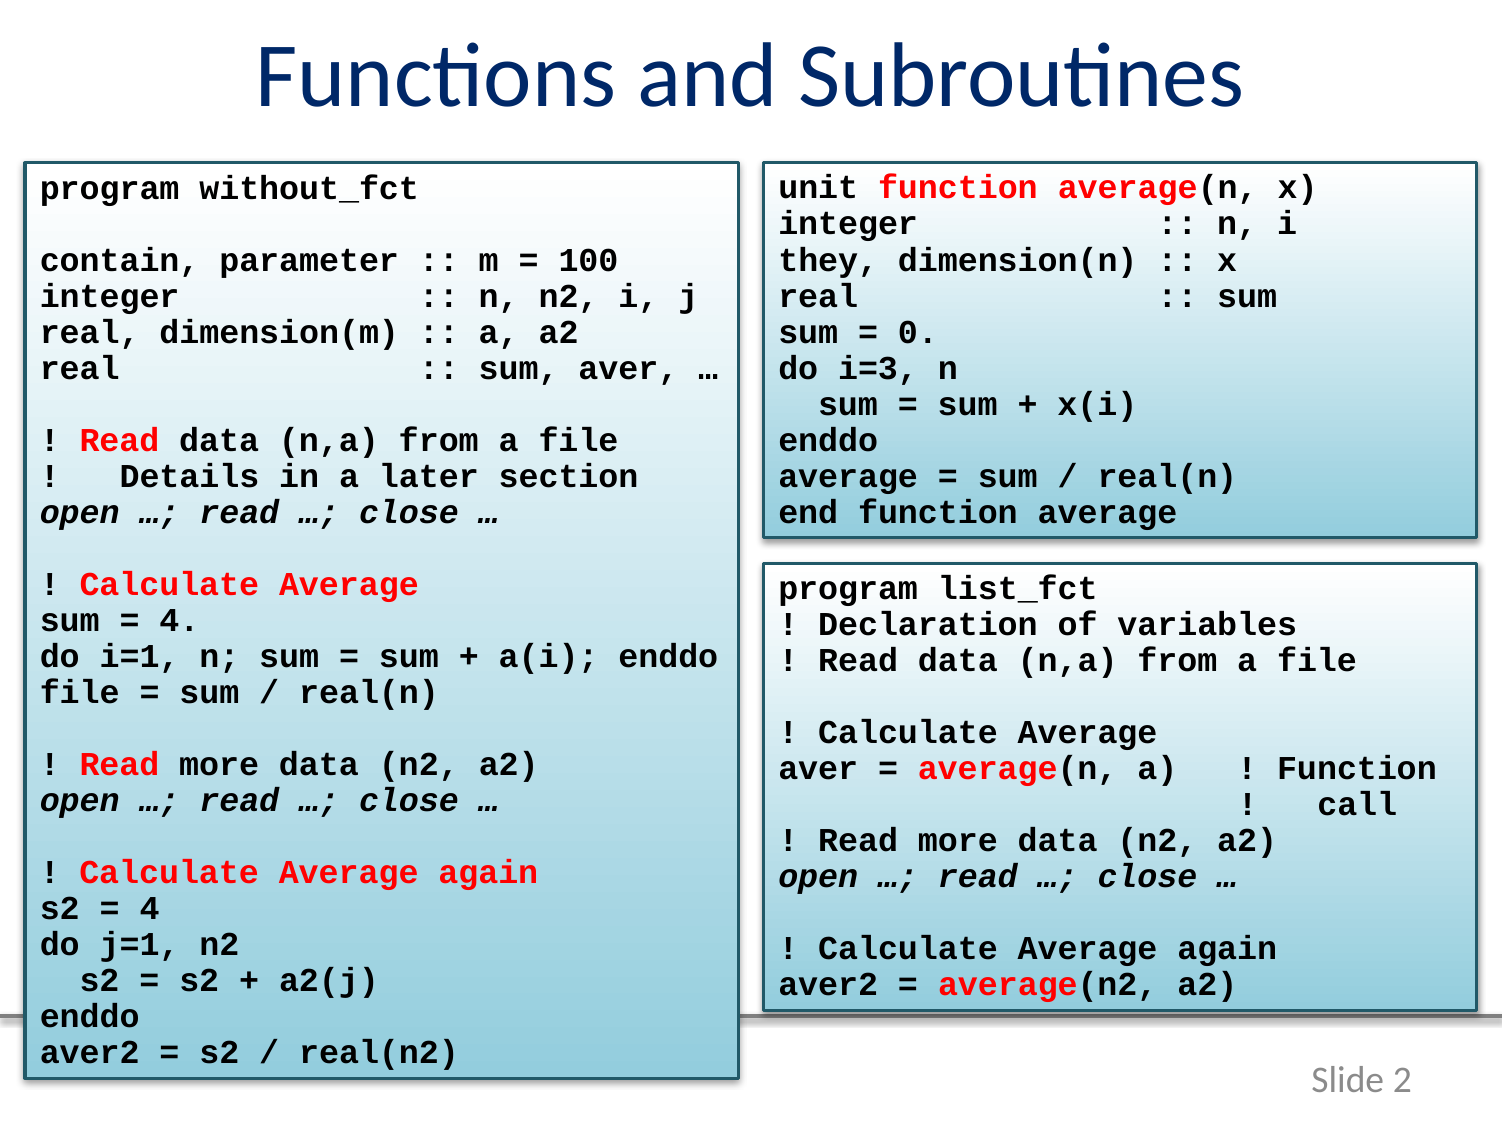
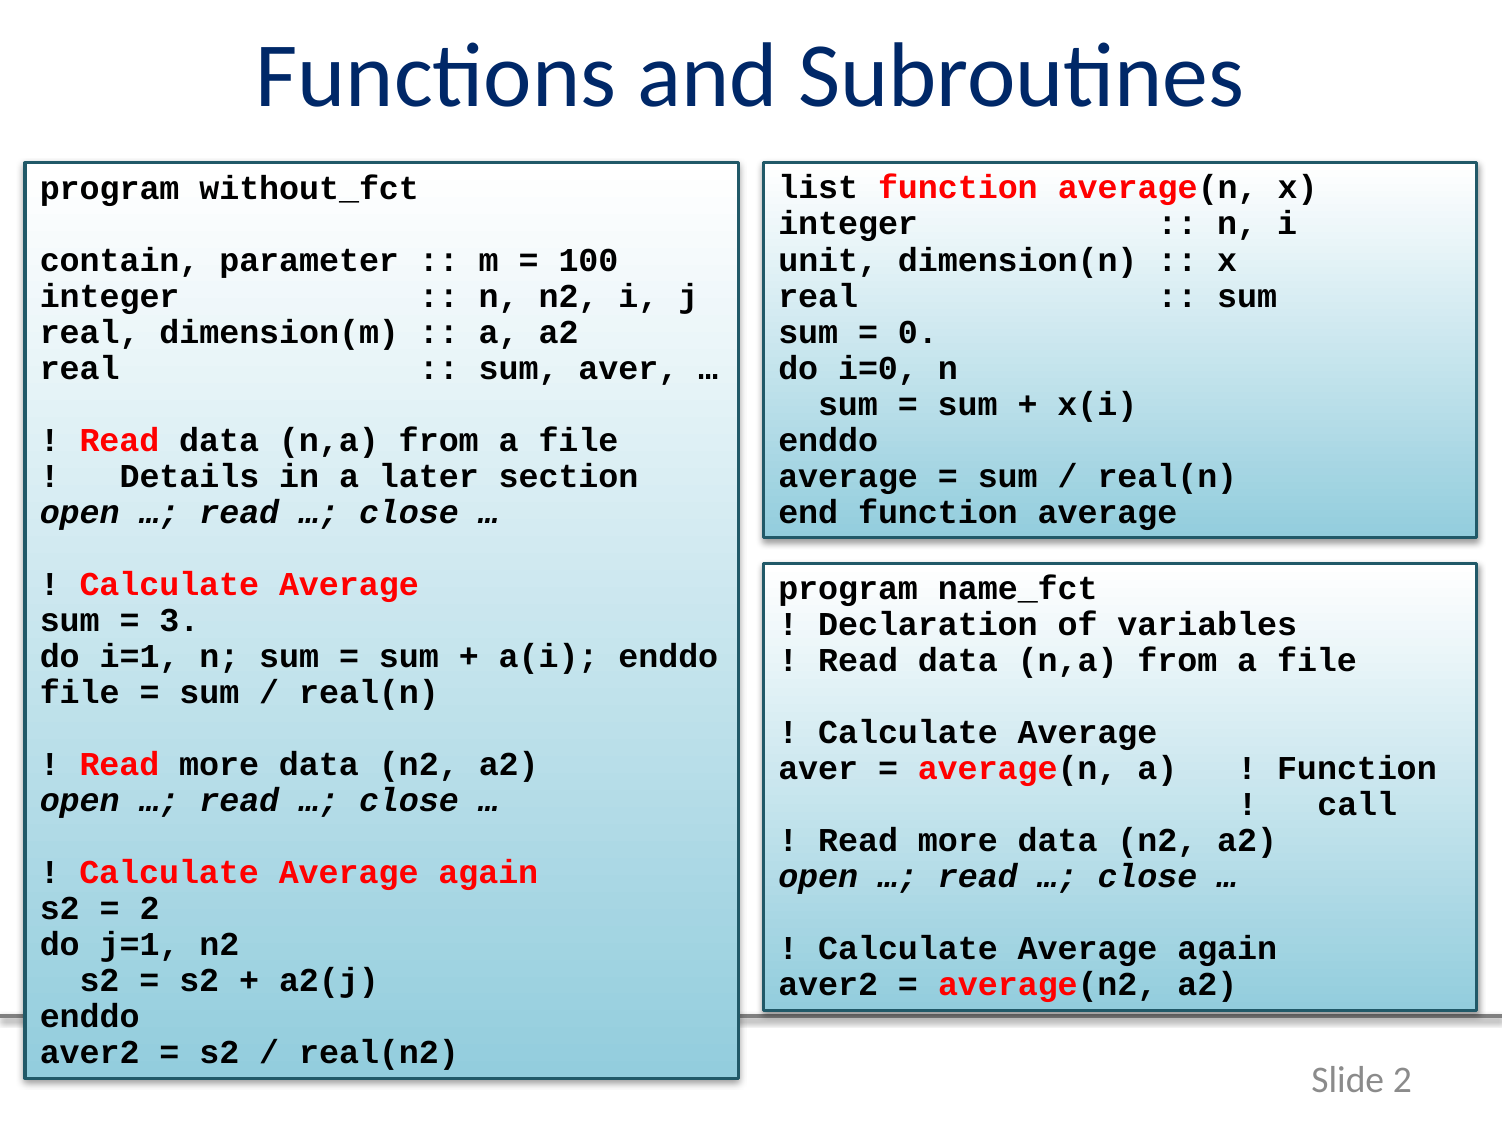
unit: unit -> list (818, 188)
they: they -> unit (828, 260)
i=3: i=3 -> i=0 (878, 368)
list_fct: list_fct -> name_fct (1018, 588)
4: 4 -> 3 (179, 620)
4: 4 -> 2 (150, 908)
